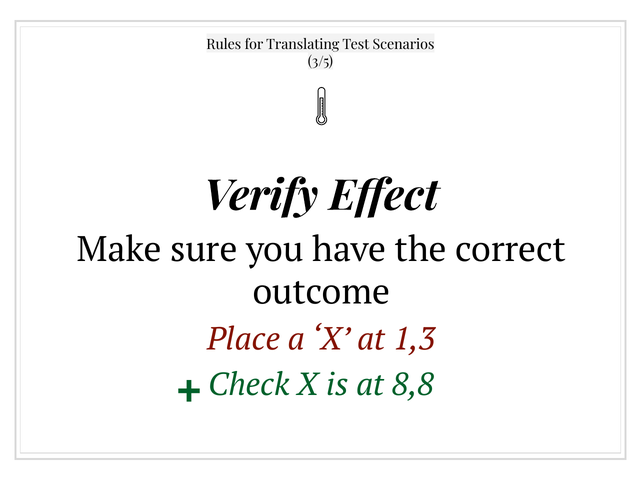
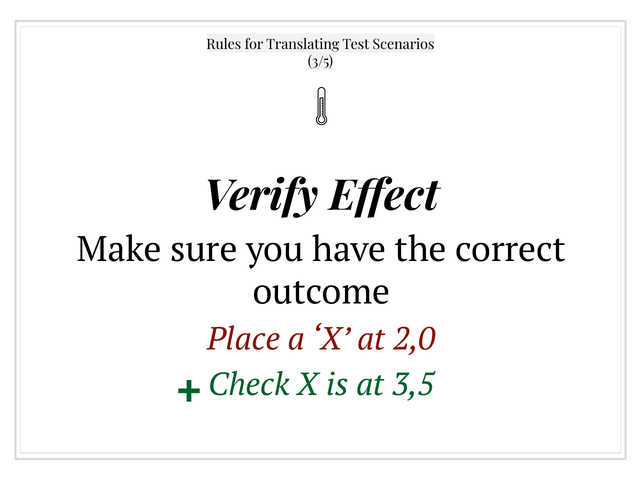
1,3: 1,3 -> 2,0 (414, 340)
8,8: 8,8 -> 3,5 (413, 385)
